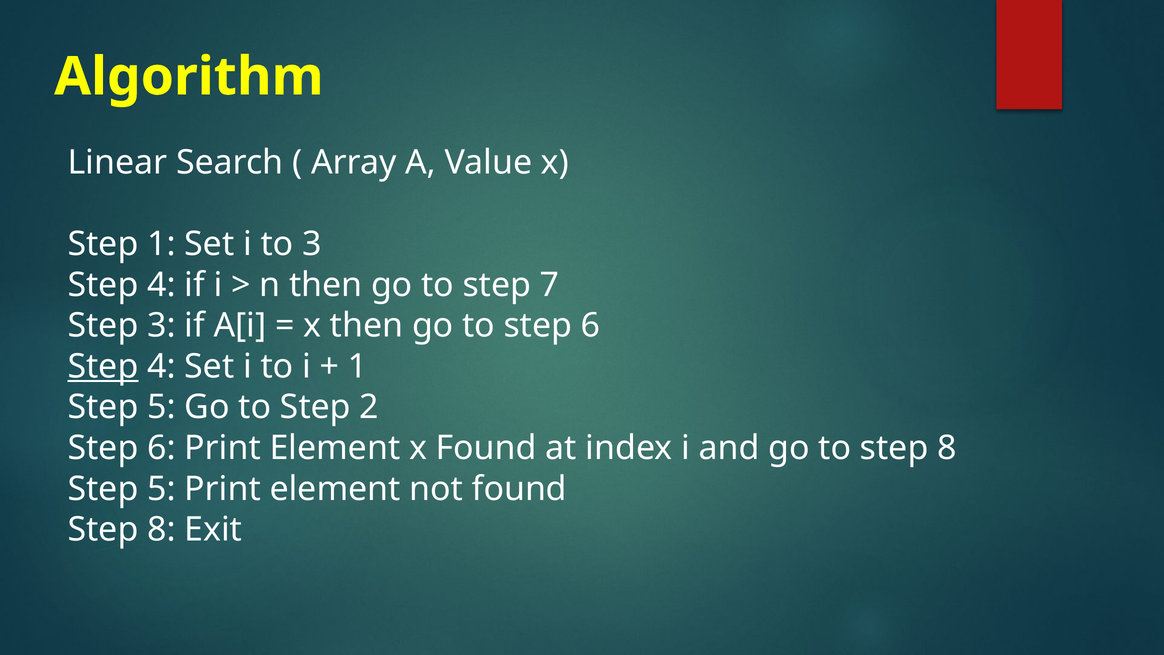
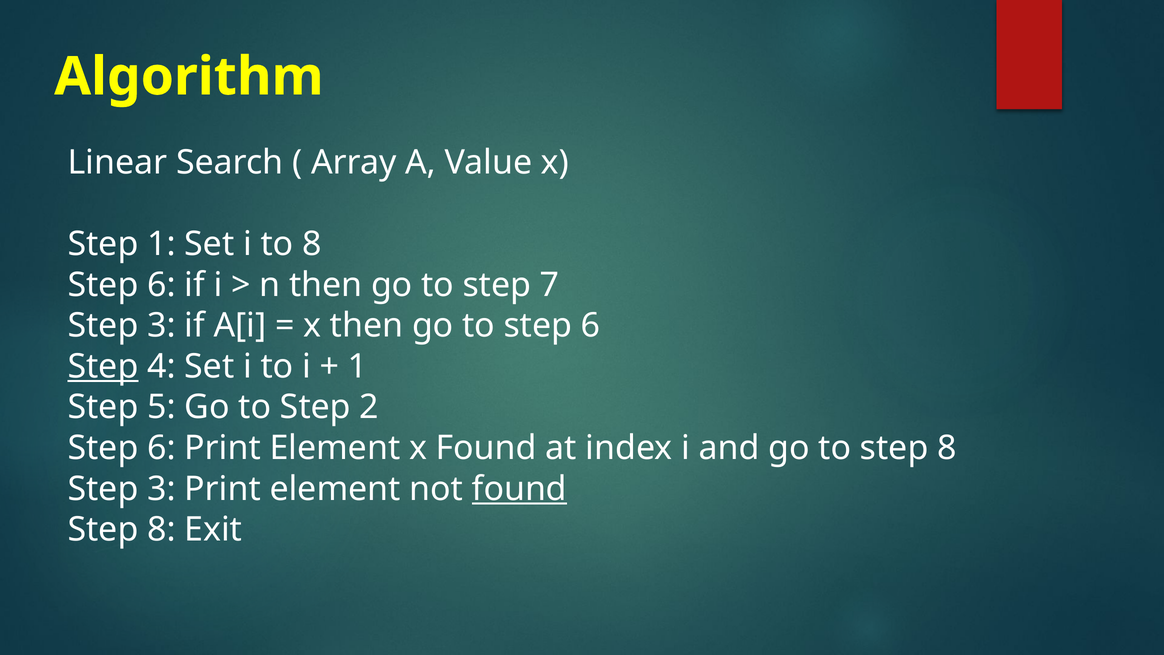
to 3: 3 -> 8 (312, 244)
4: 4 -> 6 (161, 285)
5: 5 -> 3 (161, 489)
found underline: none -> present (519, 489)
